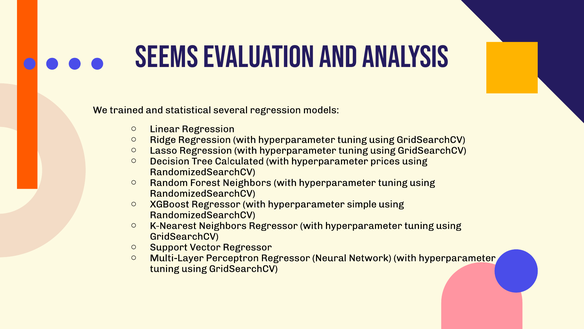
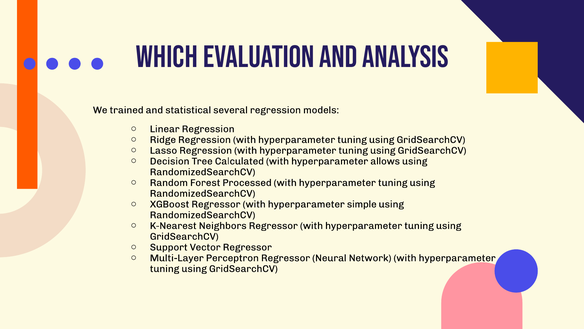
Seems: Seems -> Which (167, 57)
prices: prices -> allows (385, 161)
Forest Neighbors: Neighbors -> Processed (247, 182)
